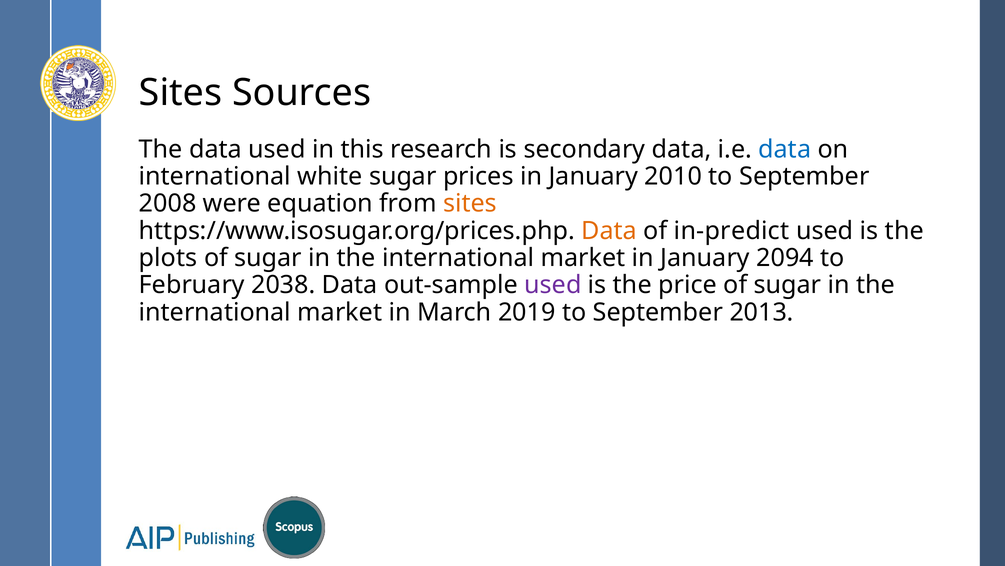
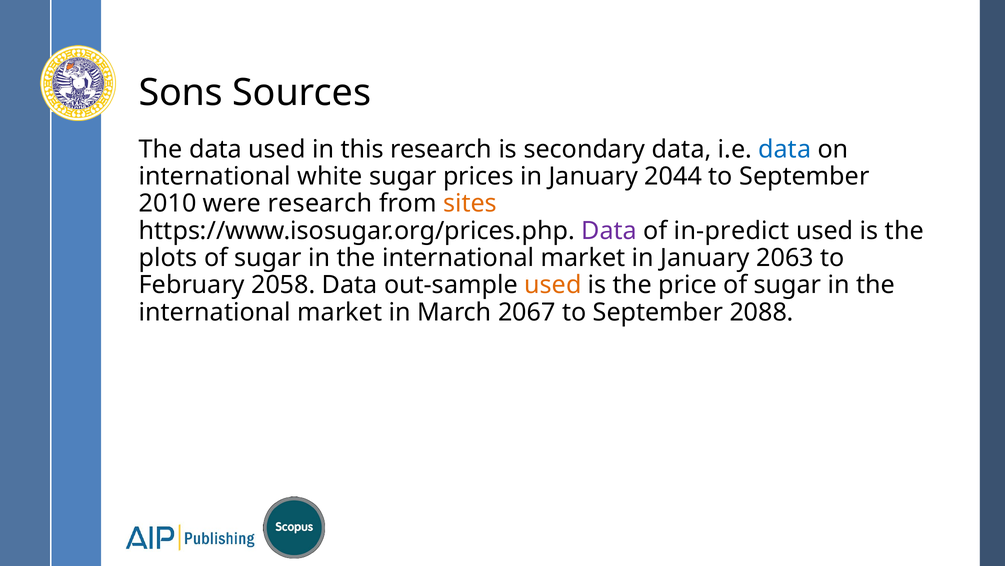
Sites: Sites -> Sons (181, 92)
2010: 2010 -> 2044 (673, 176)
2008: 2008 -> 2010 (168, 203)
were equation: equation -> research (320, 203)
Data colour: orange -> purple (609, 231)
2094: 2094 -> 2063 (785, 258)
2038: 2038 -> 2058 (283, 285)
used colour: purple -> orange (553, 285)
2019: 2019 -> 2067 (527, 312)
2013: 2013 -> 2088 (762, 312)
